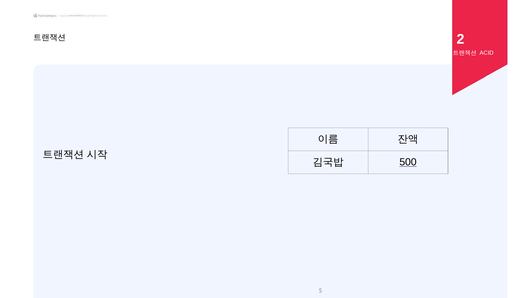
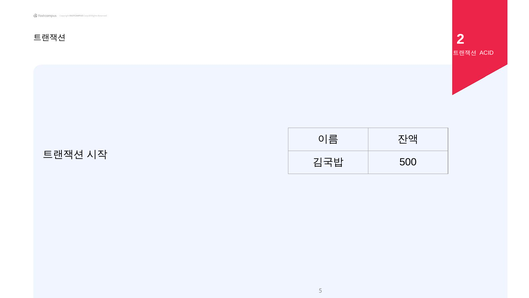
500 underline: present -> none (408, 162)
